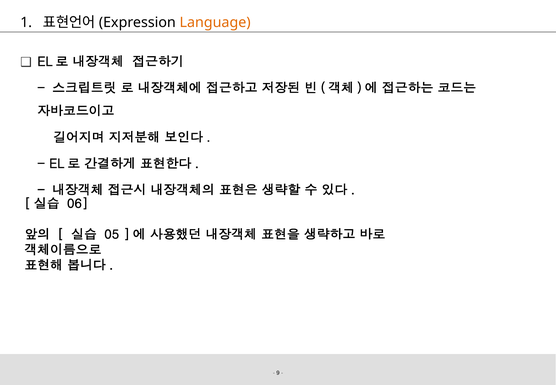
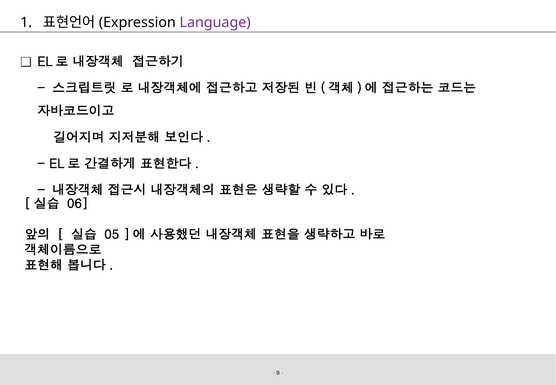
Language colour: orange -> purple (215, 22)
